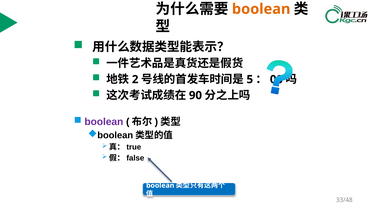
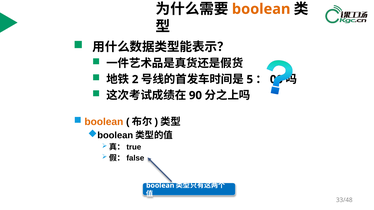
boolean colour: purple -> orange (104, 122)
